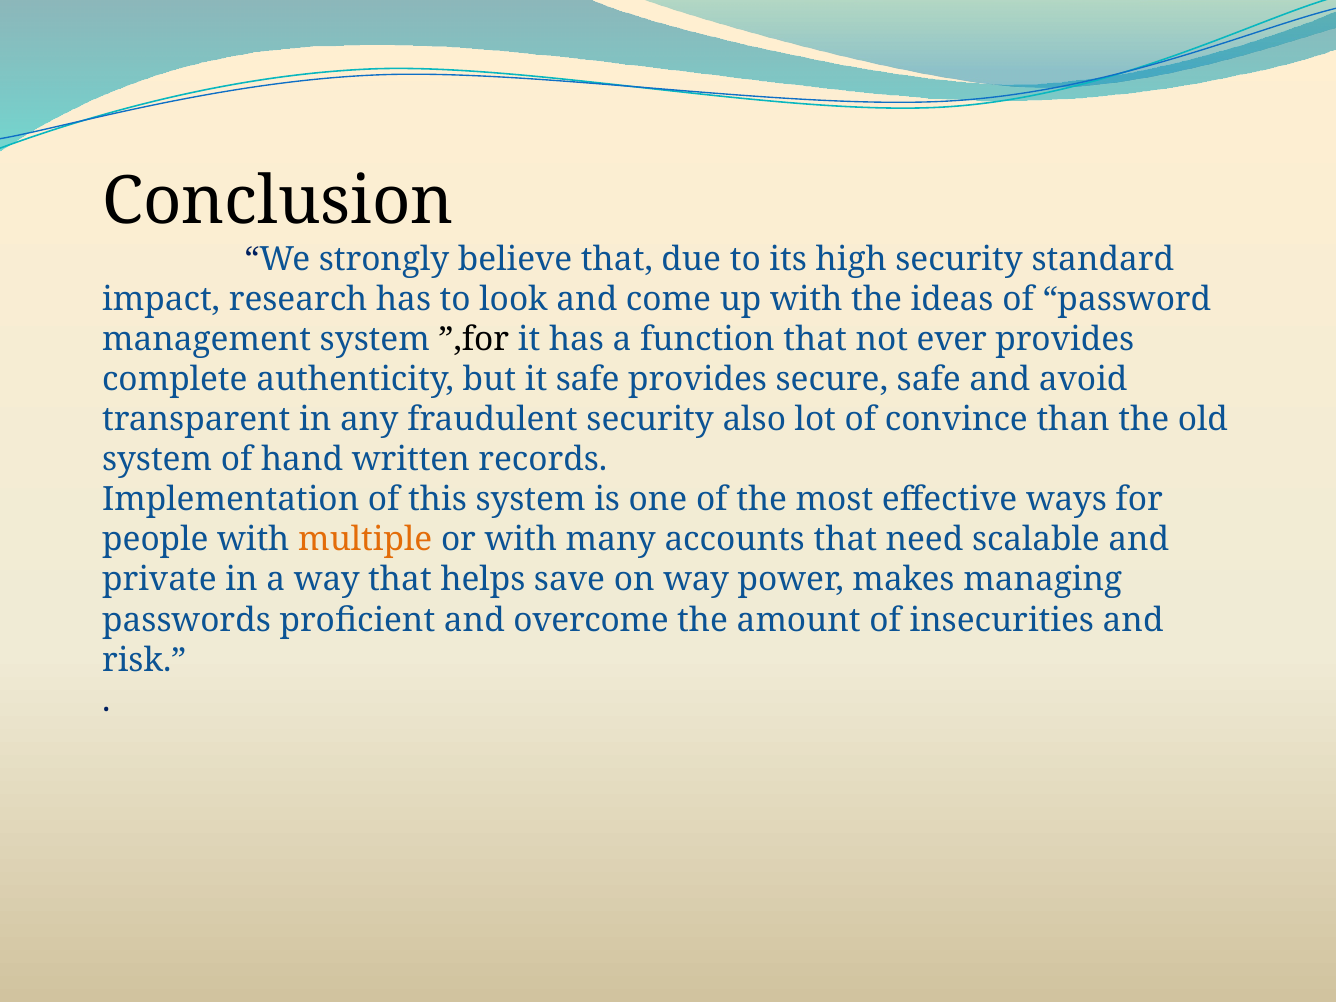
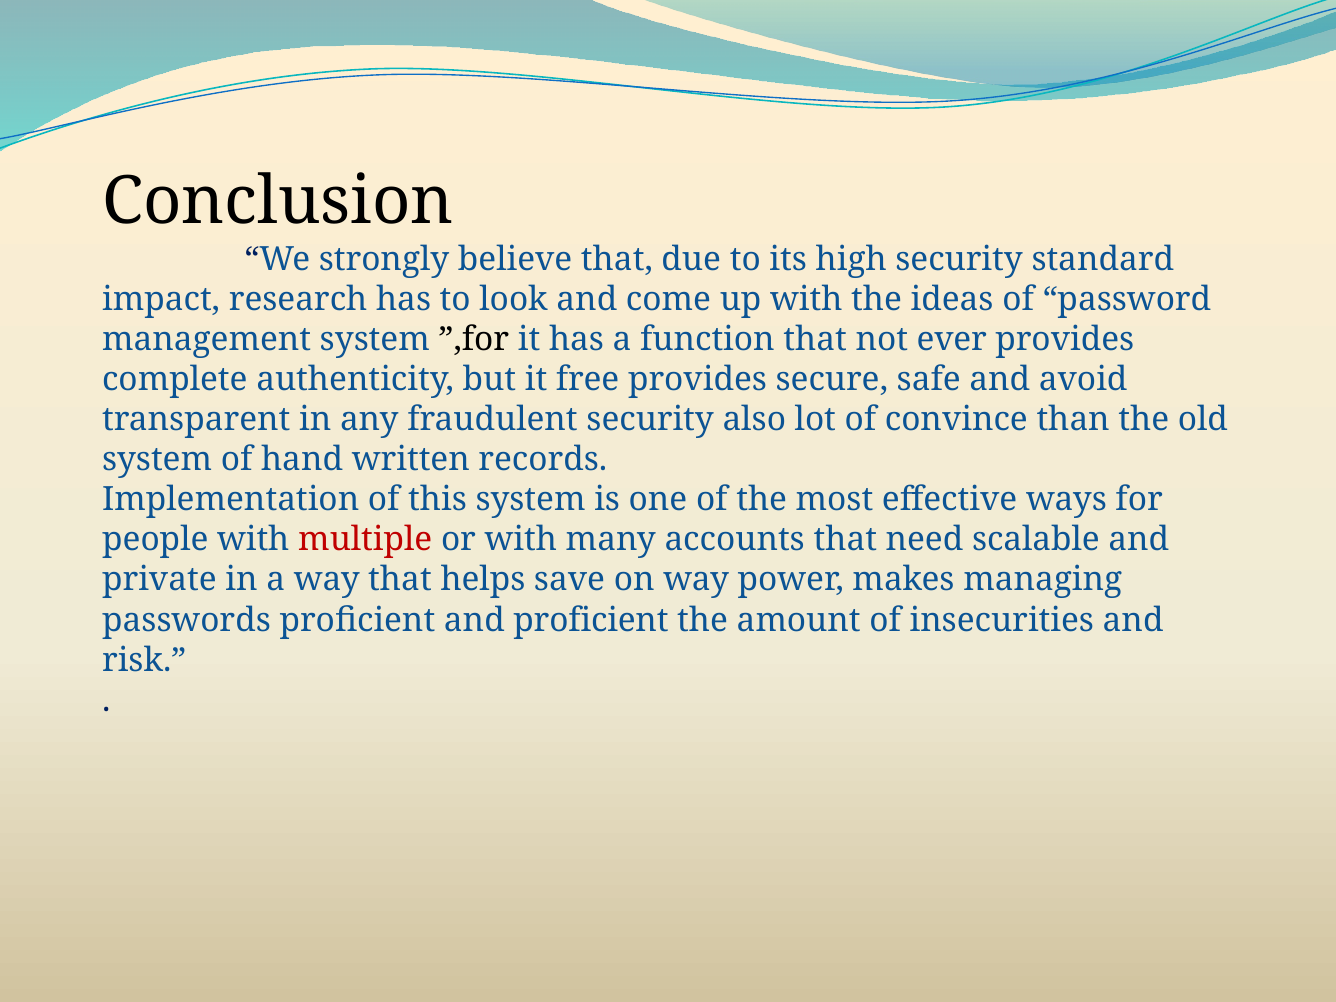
it safe: safe -> free (588, 380)
multiple colour: orange -> red (365, 540)
and overcome: overcome -> proficient (591, 620)
